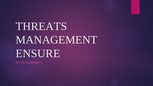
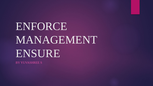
THREATS: THREATS -> ENFORCE (41, 26)
